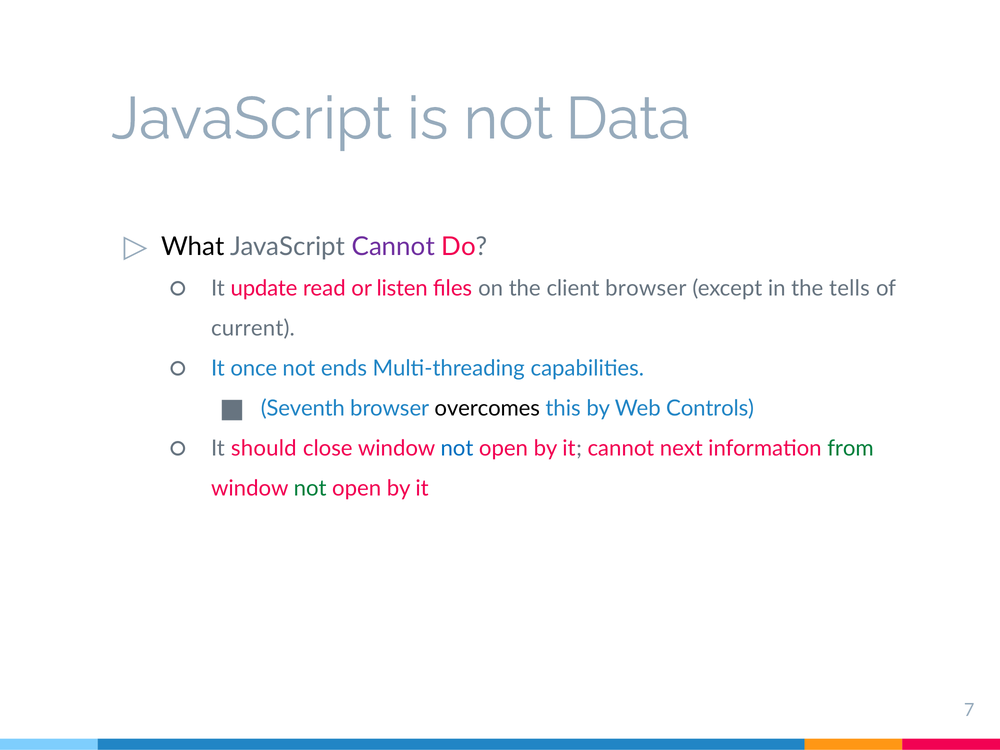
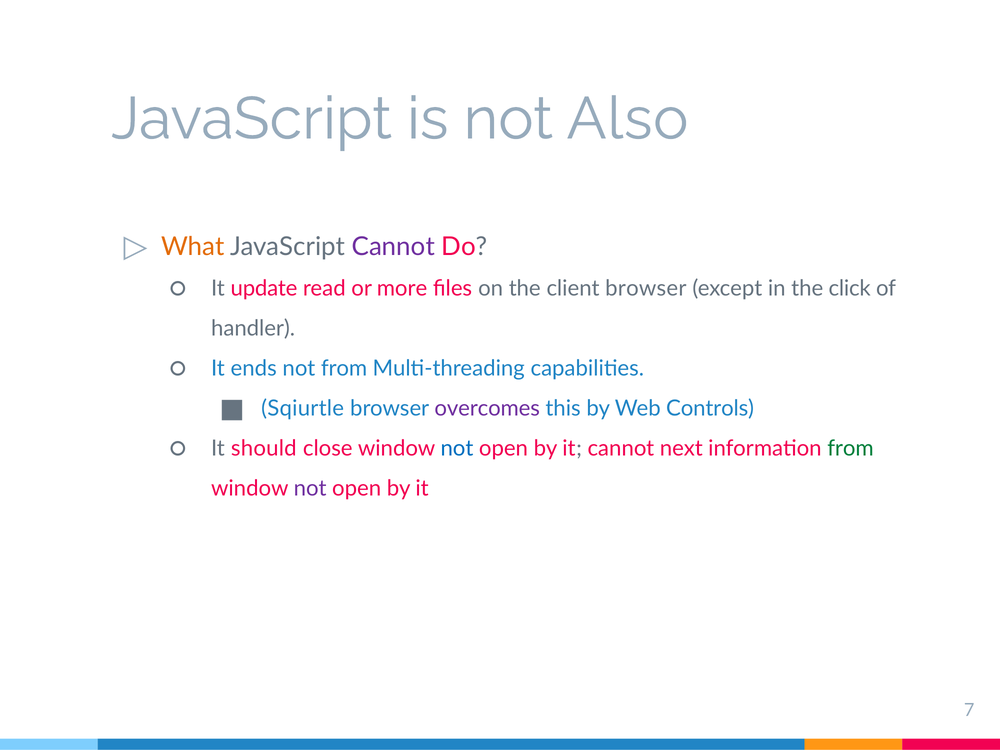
Data: Data -> Also (627, 119)
What colour: black -> orange (193, 247)
listen: listen -> more (402, 289)
tells: tells -> click (850, 289)
current: current -> handler (253, 329)
once: once -> ends (254, 369)
not ends: ends -> from (344, 369)
Seventh: Seventh -> Sqiurtle (303, 409)
overcomes colour: black -> purple (487, 409)
not colour: green -> purple (310, 489)
